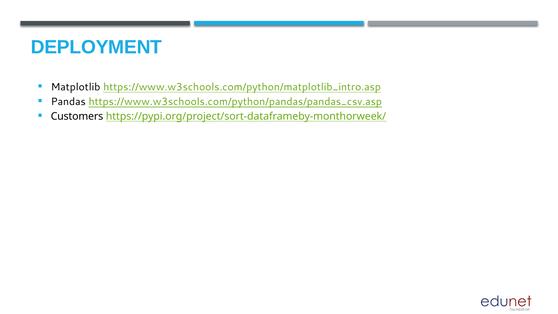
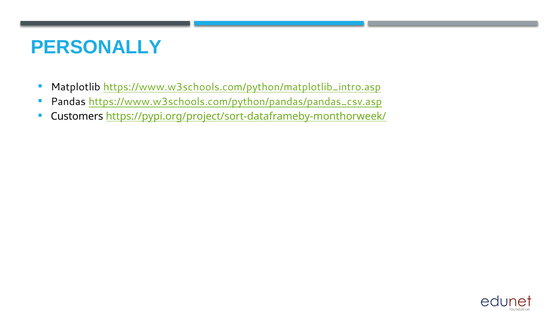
DEPLOYMENT: DEPLOYMENT -> PERSONALLY (96, 47)
